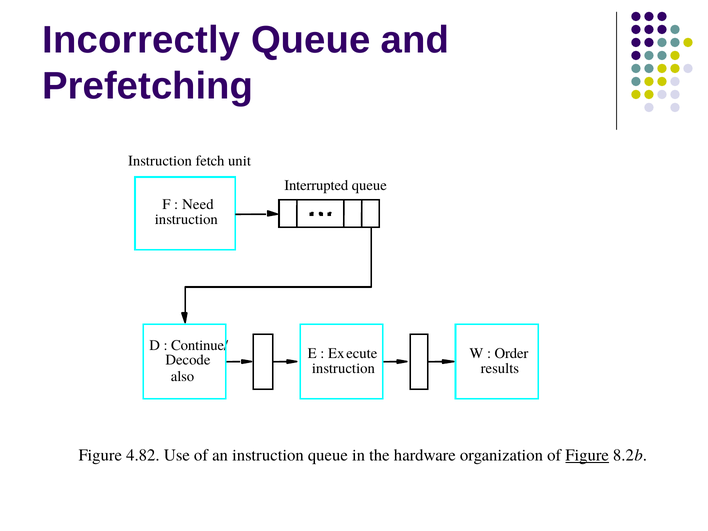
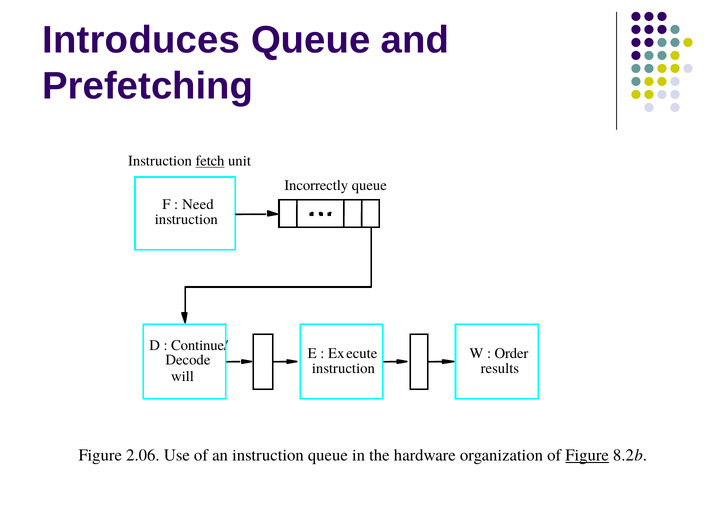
Incorrectly: Incorrectly -> Introduces (141, 40)
fetch underline: none -> present (210, 161)
Interrupted: Interrupted -> Incorrectly (316, 185)
also: also -> will (182, 376)
4.82: 4.82 -> 2.06 (143, 455)
